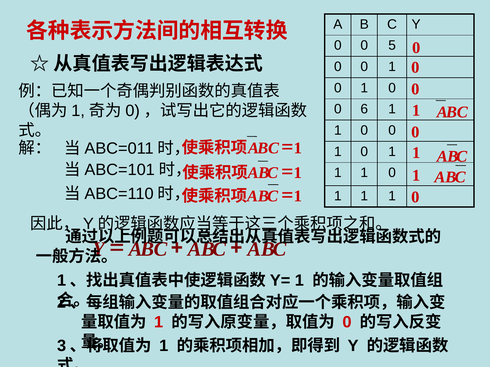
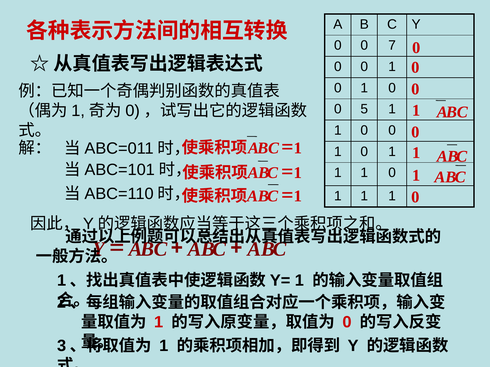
5: 5 -> 7 (392, 45)
6: 6 -> 5 (364, 109)
